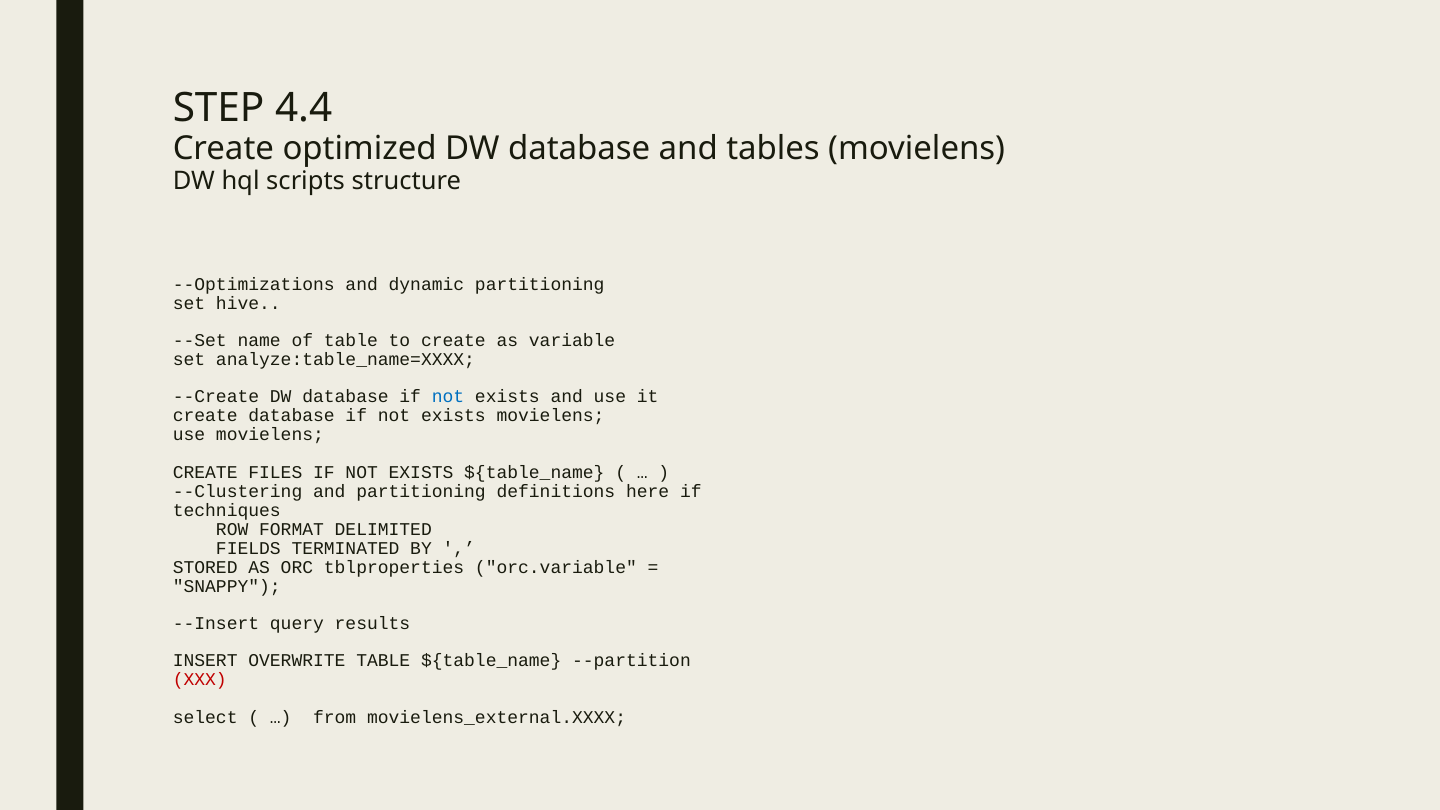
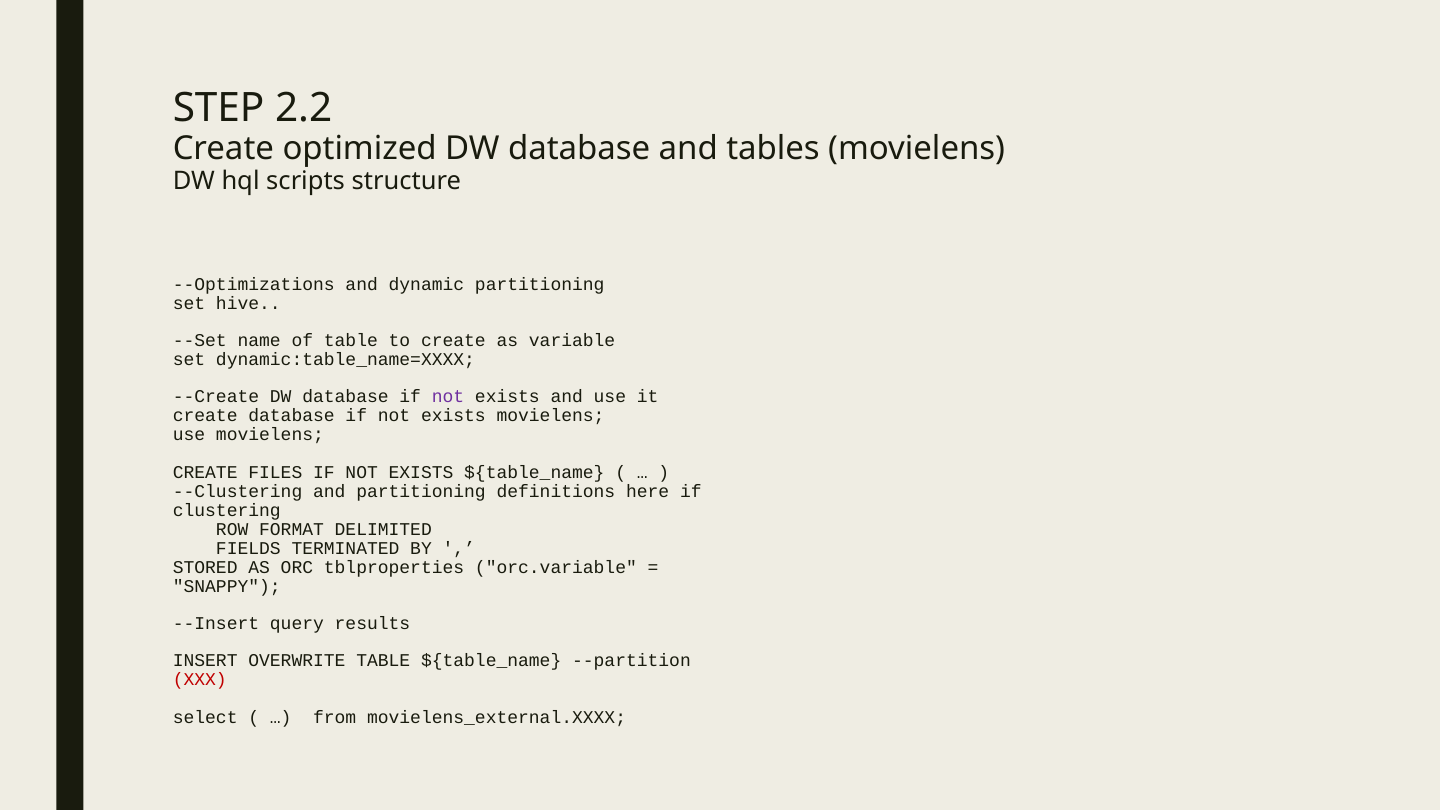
4.4: 4.4 -> 2.2 (304, 108)
analyze:table_name=XXXX: analyze:table_name=XXXX -> dynamic:table_name=XXXX (345, 360)
not colour: blue -> purple (448, 397)
techniques: techniques -> clustering (227, 510)
